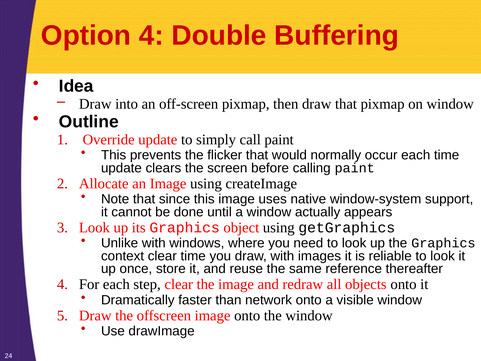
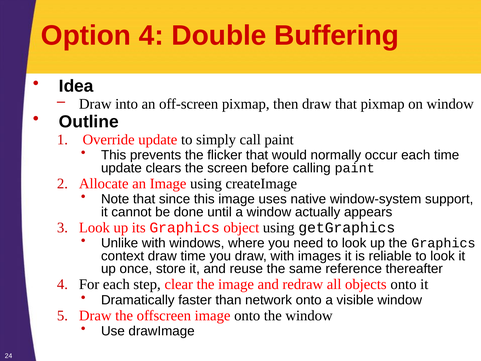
context clear: clear -> draw (162, 256)
